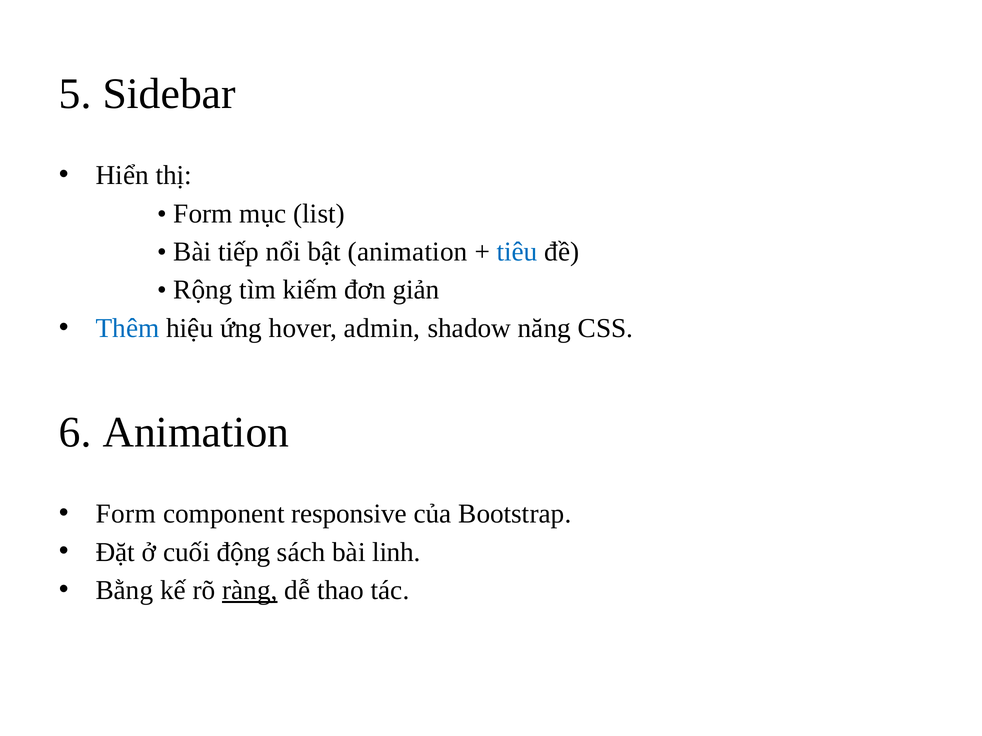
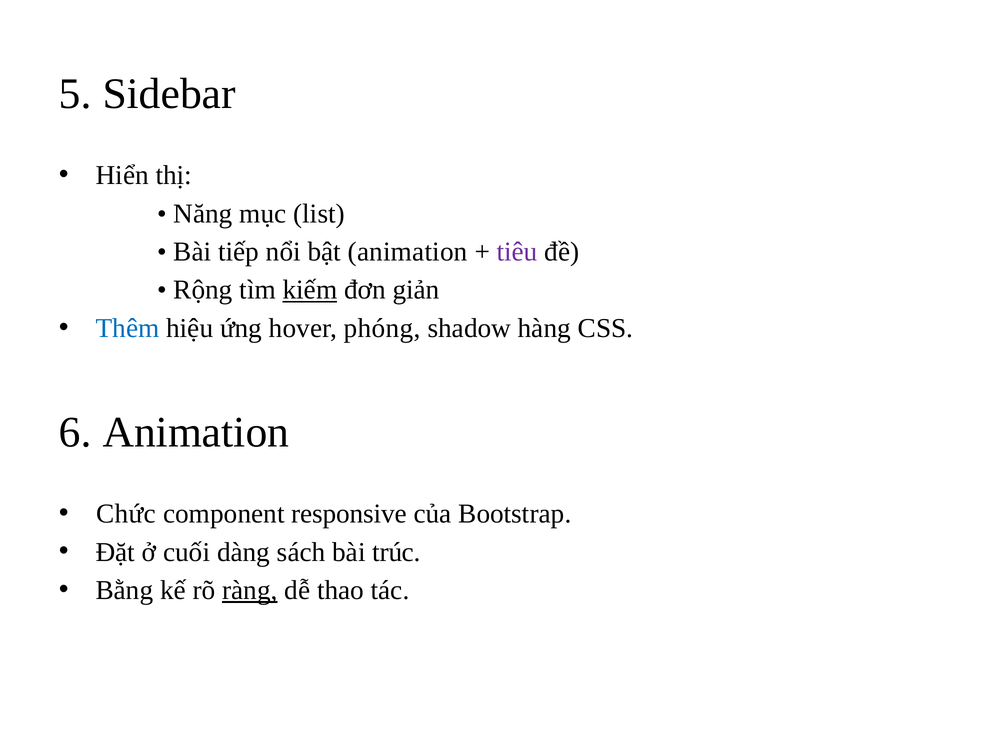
Form: Form -> Năng (203, 214)
tiêu colour: blue -> purple (517, 252)
kiếm underline: none -> present (310, 290)
admin: admin -> phóng (382, 328)
năng: năng -> hàng (544, 328)
Form: Form -> Chức (126, 514)
động: động -> dàng (244, 552)
linh: linh -> trúc (396, 552)
